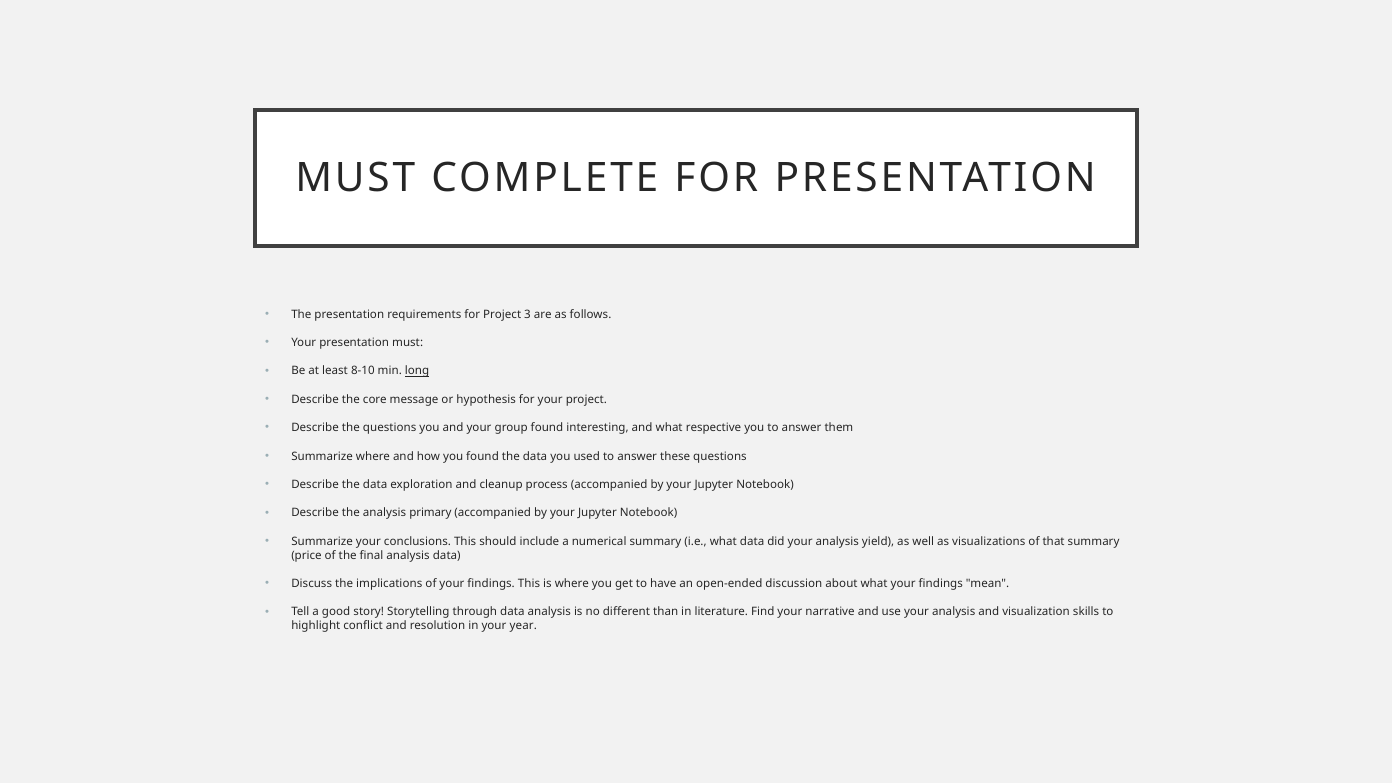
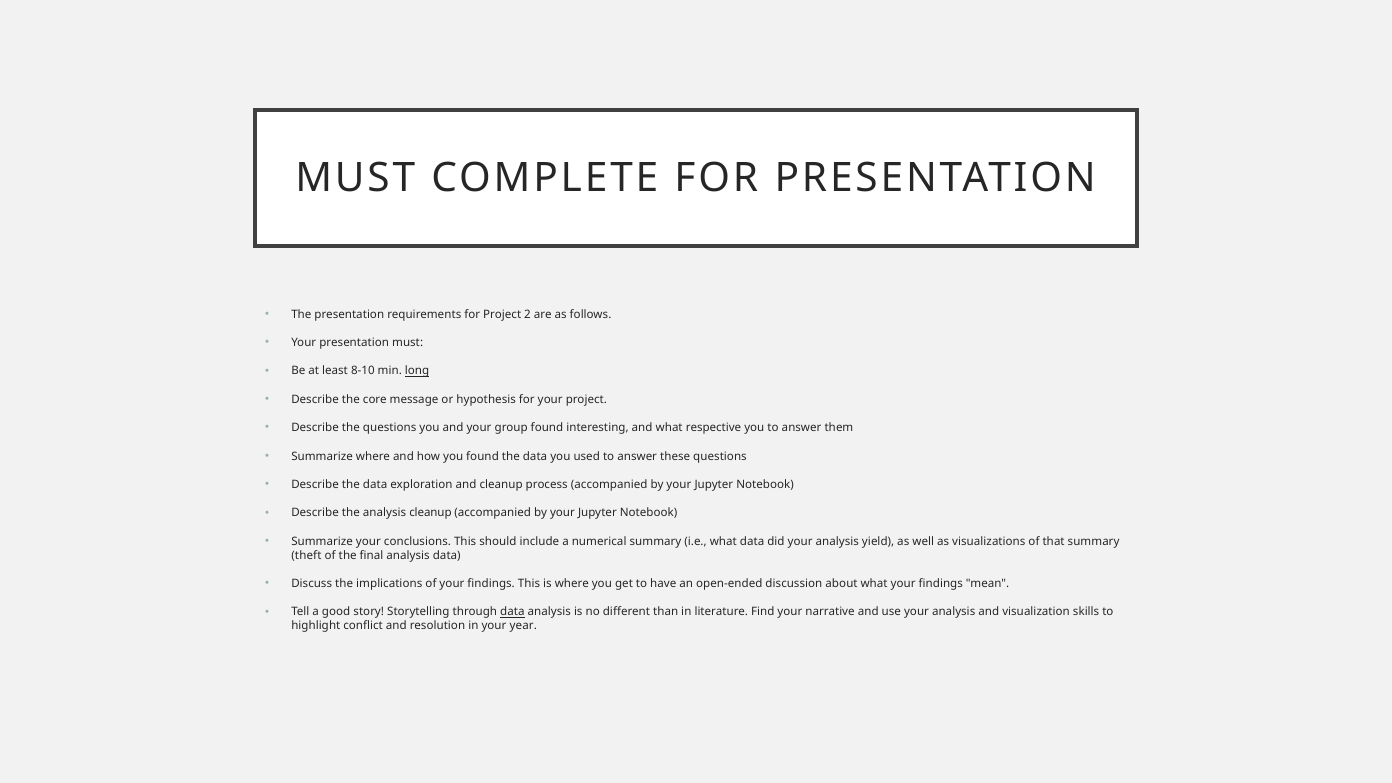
3: 3 -> 2 (528, 314)
analysis primary: primary -> cleanup (430, 513)
price: price -> theft (306, 555)
data underline: none -> present (512, 612)
